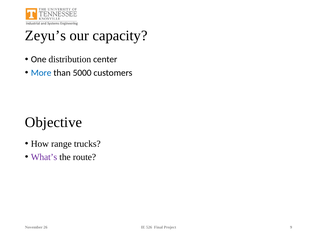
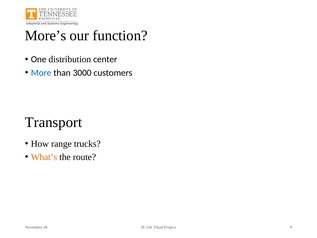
Zeyu’s: Zeyu’s -> More’s (46, 36)
capacity: capacity -> function (120, 36)
5000: 5000 -> 3000 (82, 73)
Objective: Objective -> Transport (54, 122)
What’s colour: purple -> orange (44, 157)
